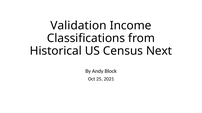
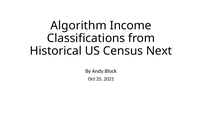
Validation: Validation -> Algorithm (79, 26)
